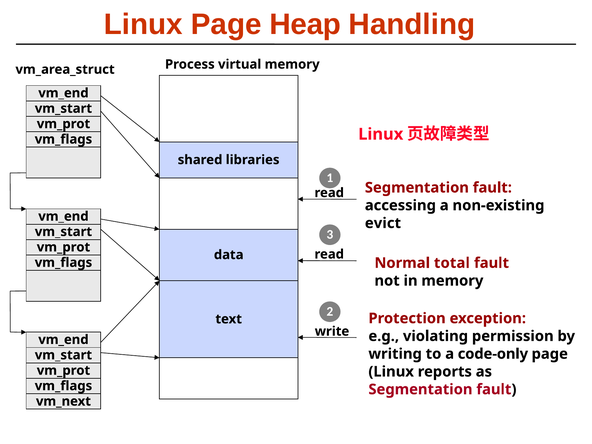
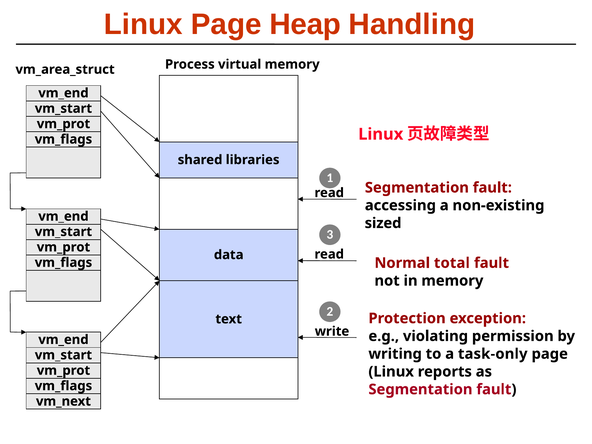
evict: evict -> sized (383, 223)
code-only: code-only -> task-only (493, 354)
